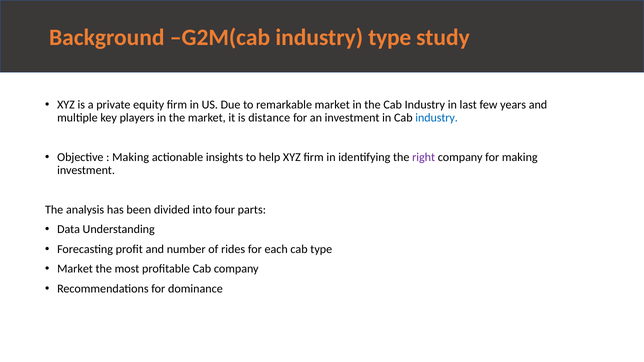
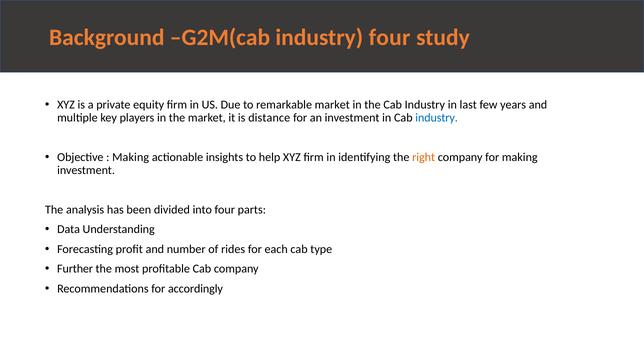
industry type: type -> four (390, 37)
right colour: purple -> orange (424, 157)
Market: Market -> Further (75, 269)
dominance: dominance -> accordingly (195, 289)
